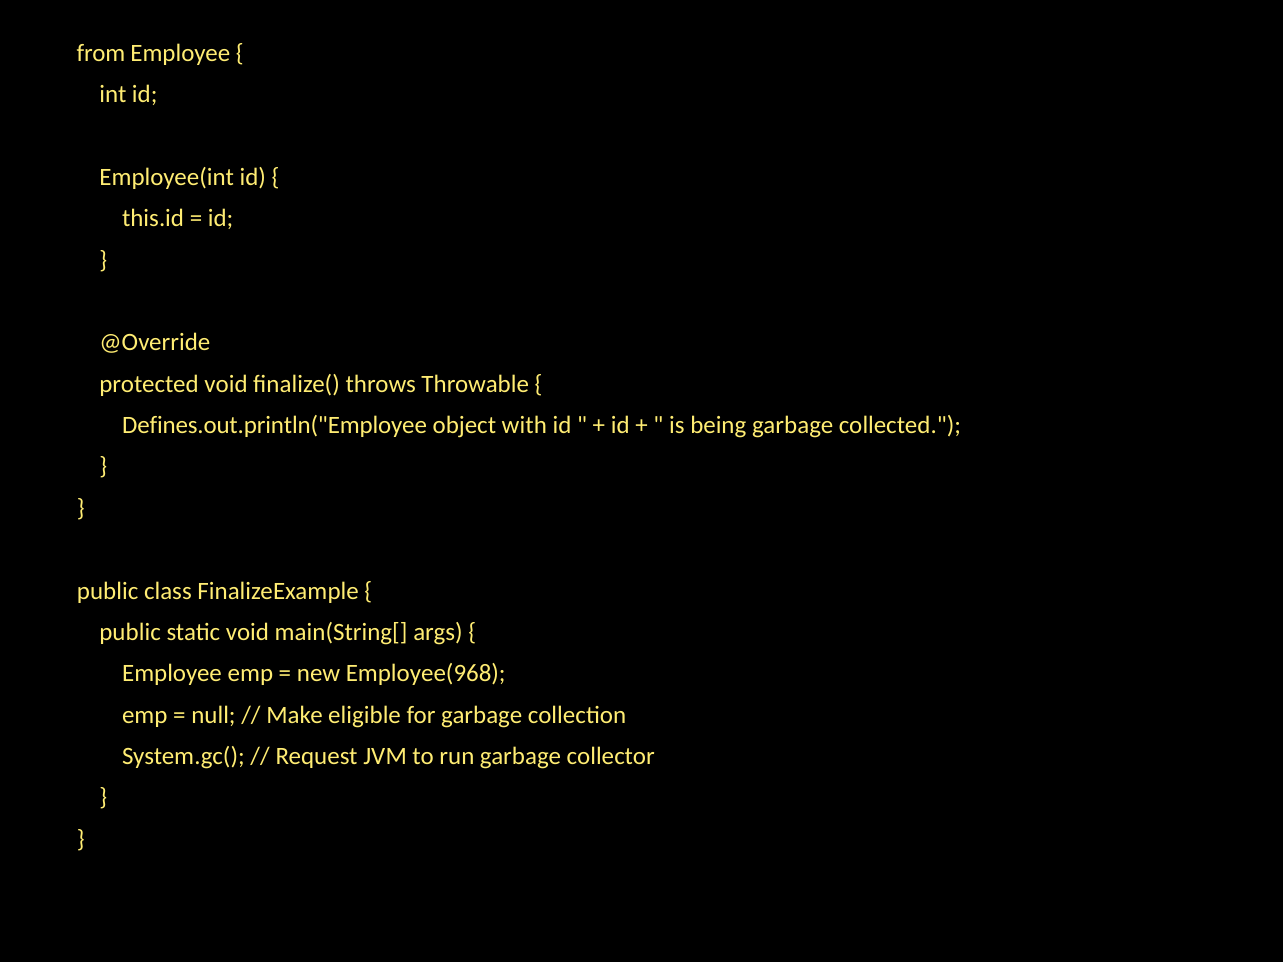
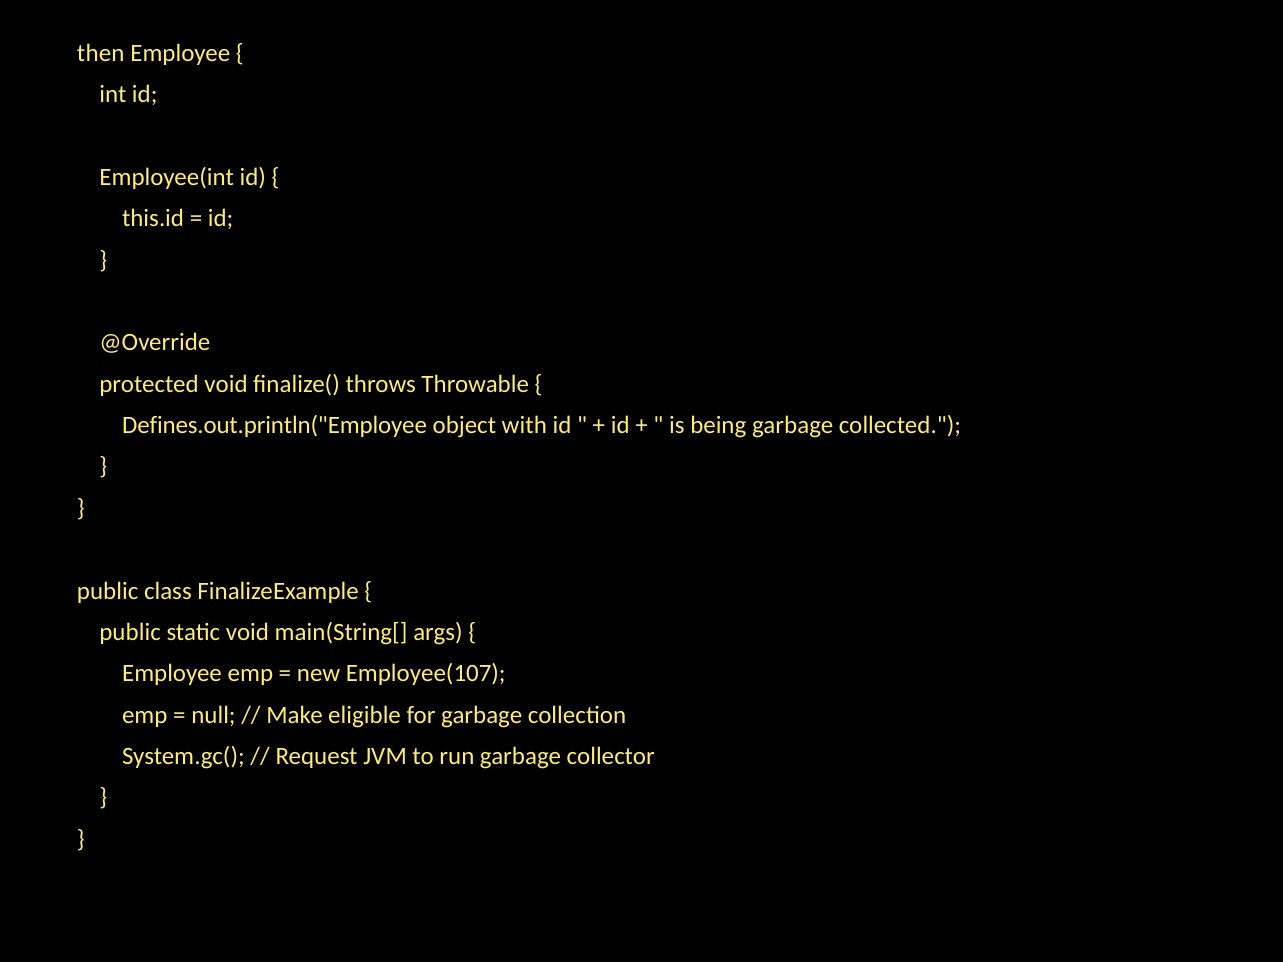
from: from -> then (101, 53)
Employee(968: Employee(968 -> Employee(107 (426, 674)
